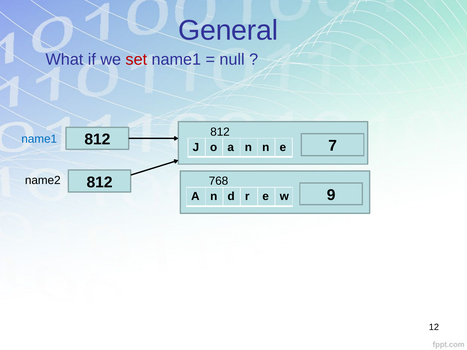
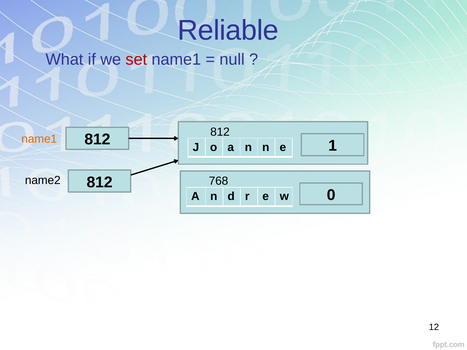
General: General -> Reliable (228, 30)
name1 colour: blue -> orange (39, 139)
7: 7 -> 1 (333, 146)
9: 9 -> 0 (331, 195)
